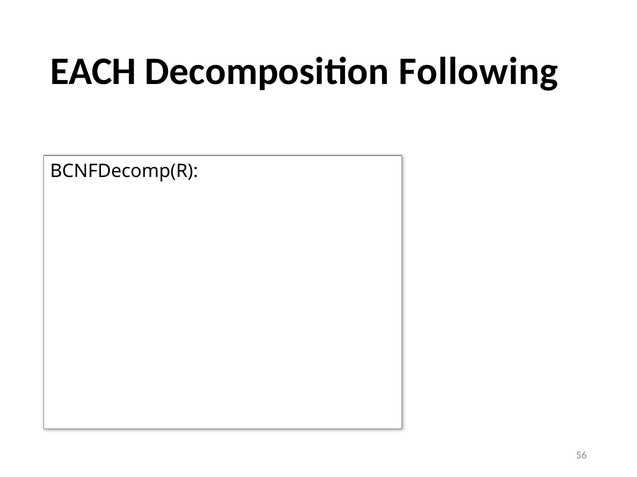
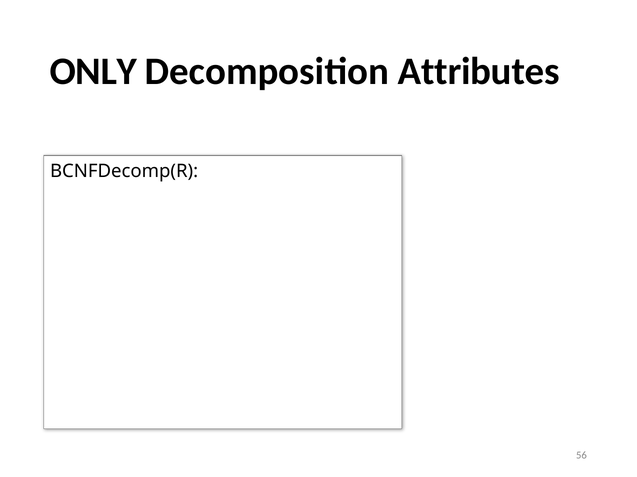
EACH: EACH -> ONLY (93, 71)
Decomposition Following: Following -> Attributes (479, 71)
